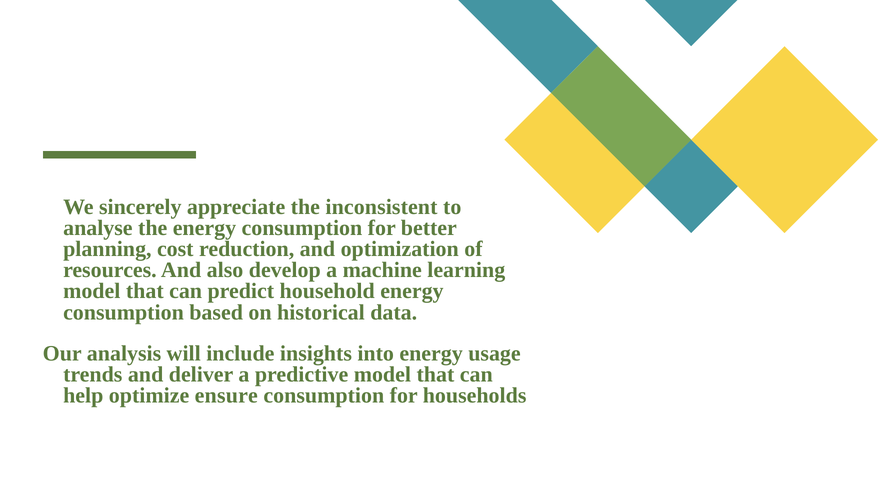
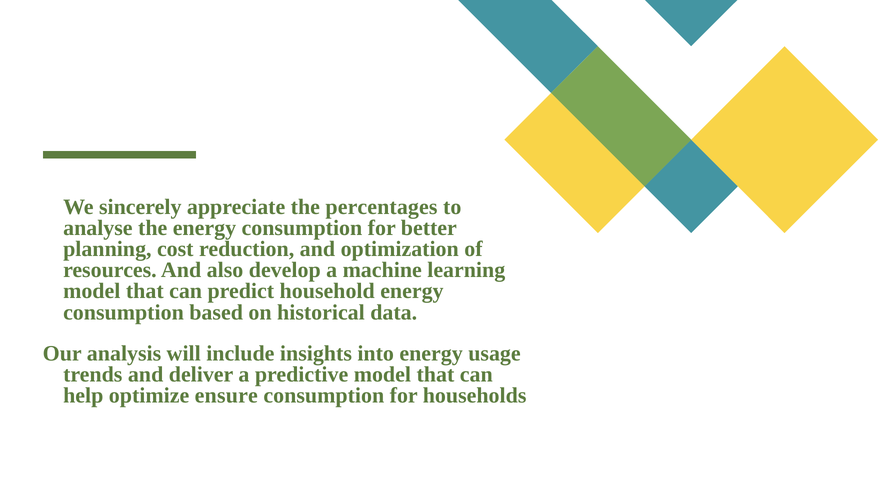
inconsistent: inconsistent -> percentages (381, 207)
